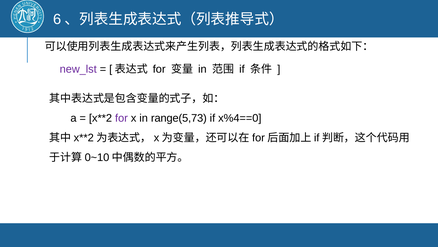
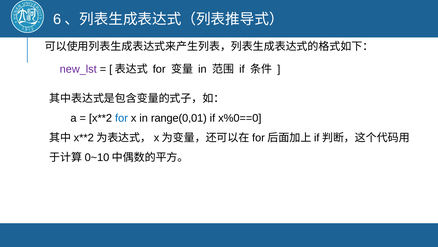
for colour: purple -> blue (121, 118)
range(5,73: range(5,73 -> range(0,01 (179, 118)
x%4==0: x%4==0 -> x%0==0 (240, 118)
